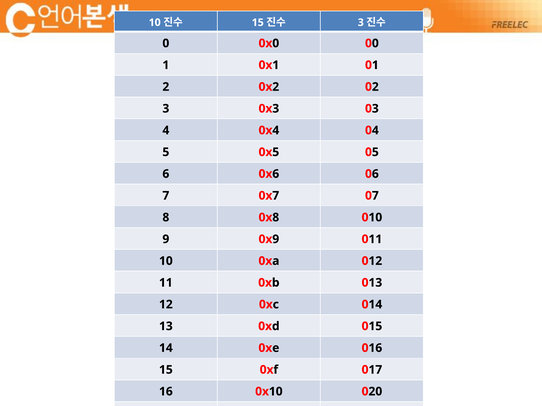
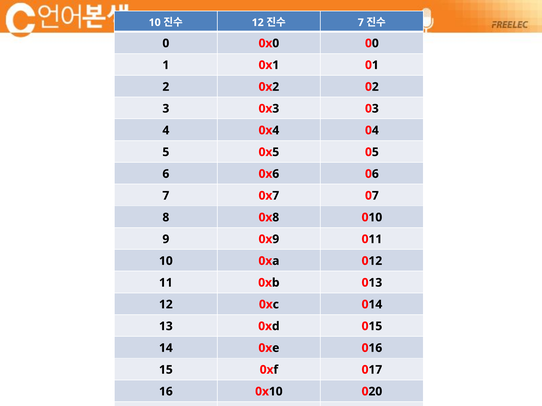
15: 15 -> 12 (258, 23)
3: 3 -> 7 (361, 23)
